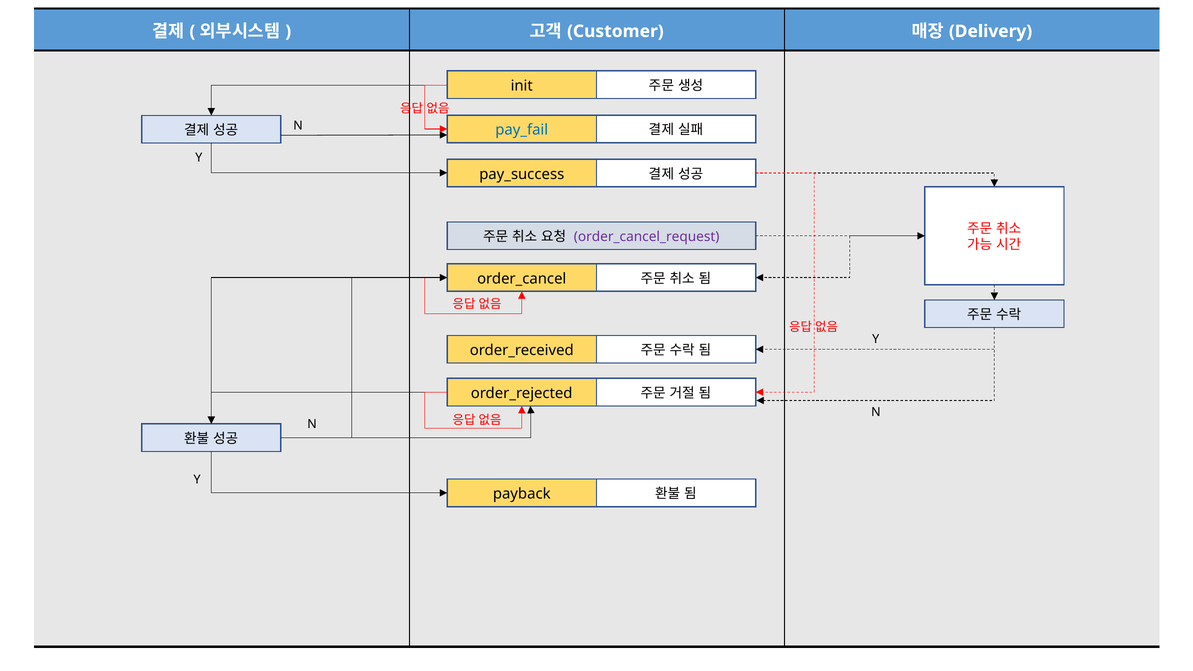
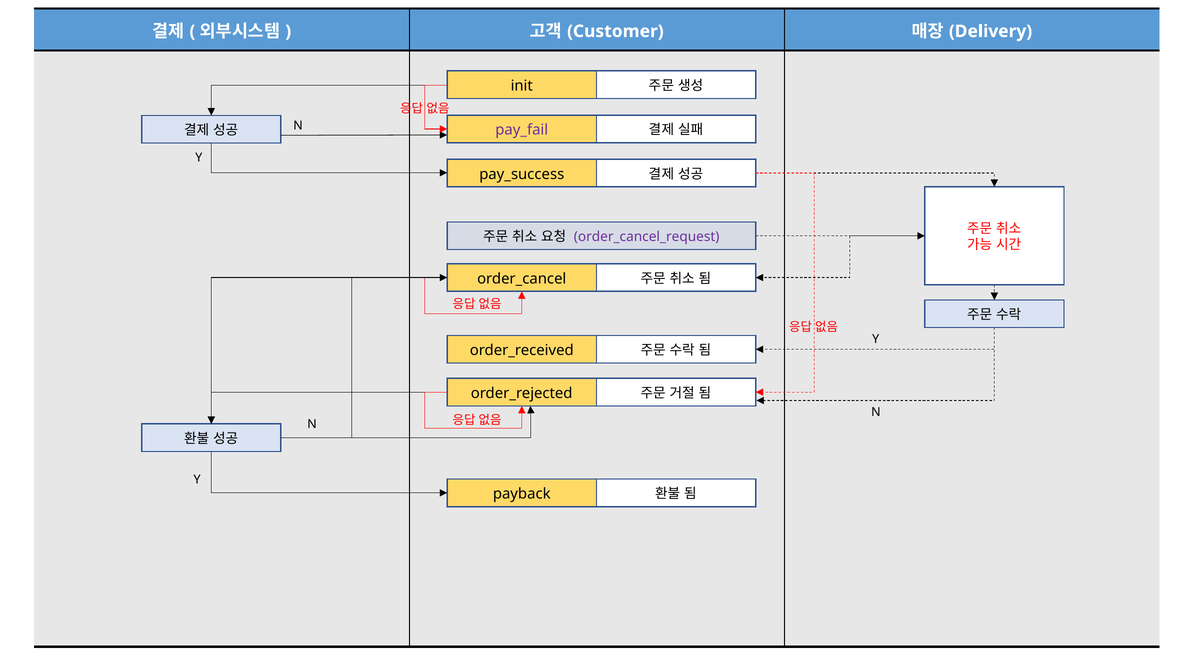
pay_fail colour: blue -> purple (522, 130)
